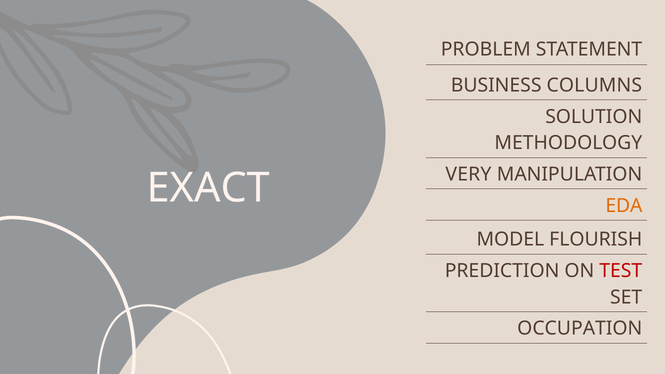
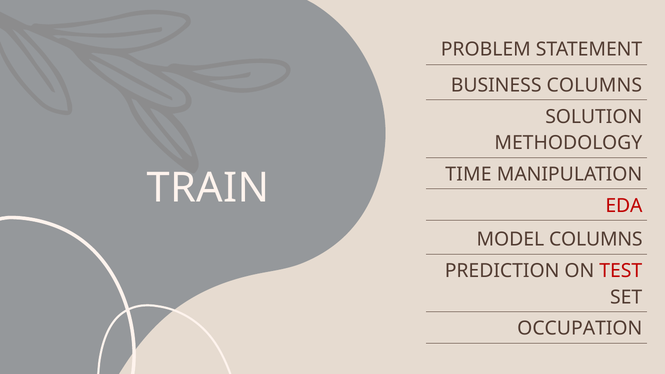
VERY: VERY -> TIME (468, 174)
EXACT: EXACT -> TRAIN (208, 188)
EDA colour: orange -> red (624, 206)
MODEL FLOURISH: FLOURISH -> COLUMNS (596, 240)
